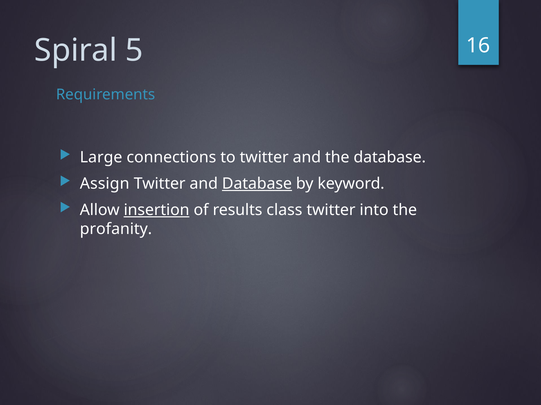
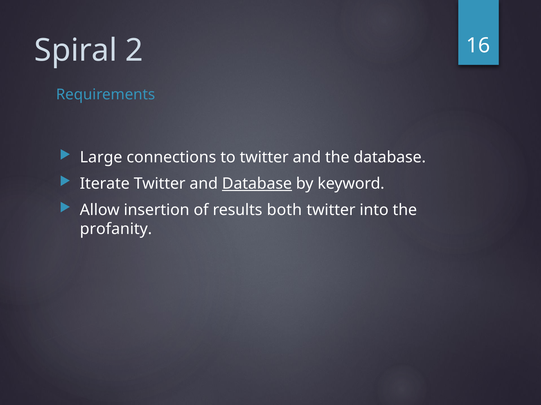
5: 5 -> 2 (134, 51)
Assign: Assign -> Iterate (105, 184)
insertion underline: present -> none (157, 210)
class: class -> both (284, 210)
